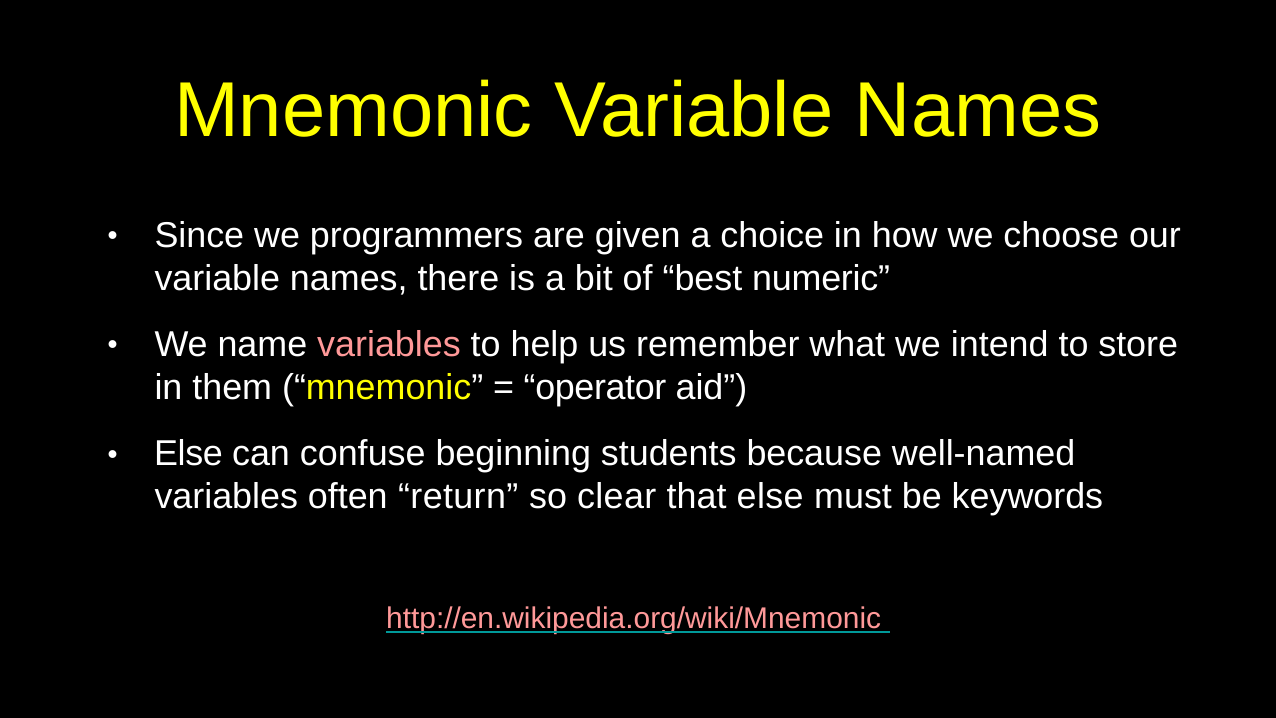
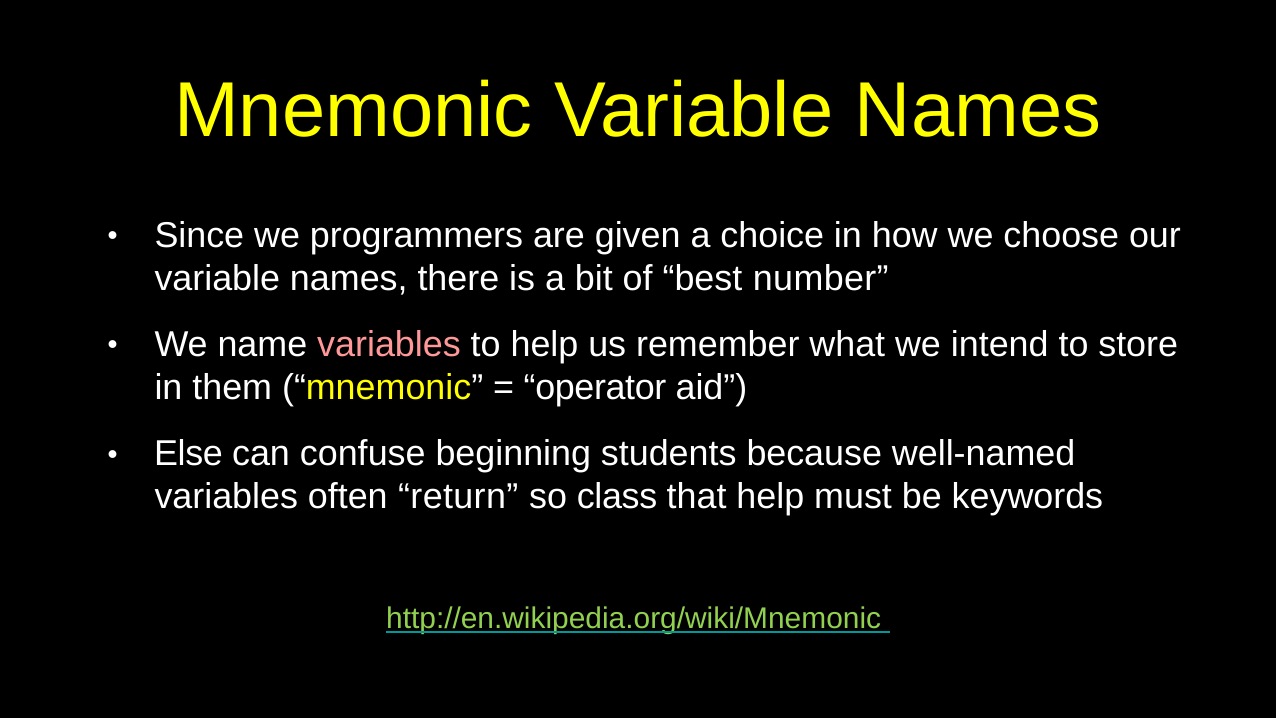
numeric: numeric -> number (821, 279)
clear: clear -> class (617, 497)
that else: else -> help (770, 497)
http://en.wikipedia.org/wiki/Mnemonic colour: pink -> light green (634, 618)
